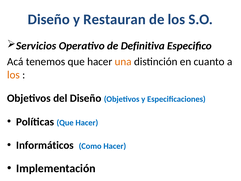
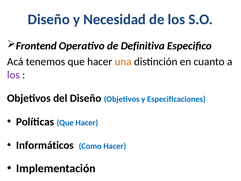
Restauran: Restauran -> Necesidad (115, 19)
Servicios: Servicios -> Frontend (36, 46)
los colour: orange -> purple (13, 75)
